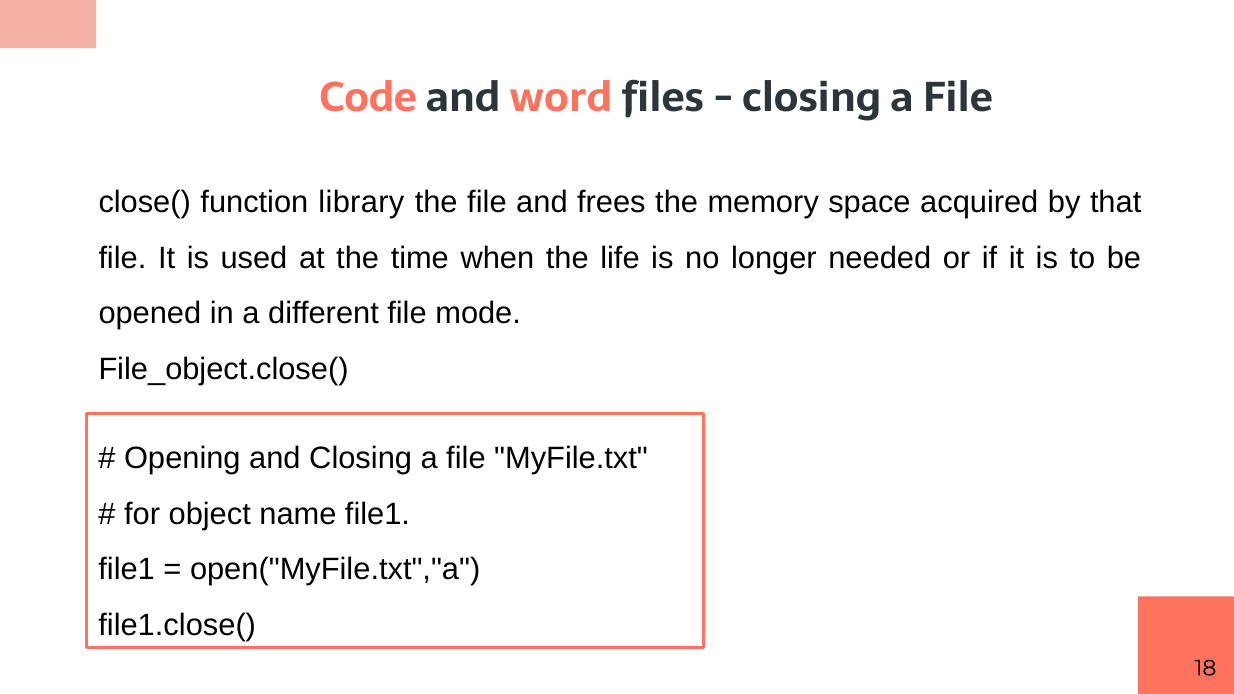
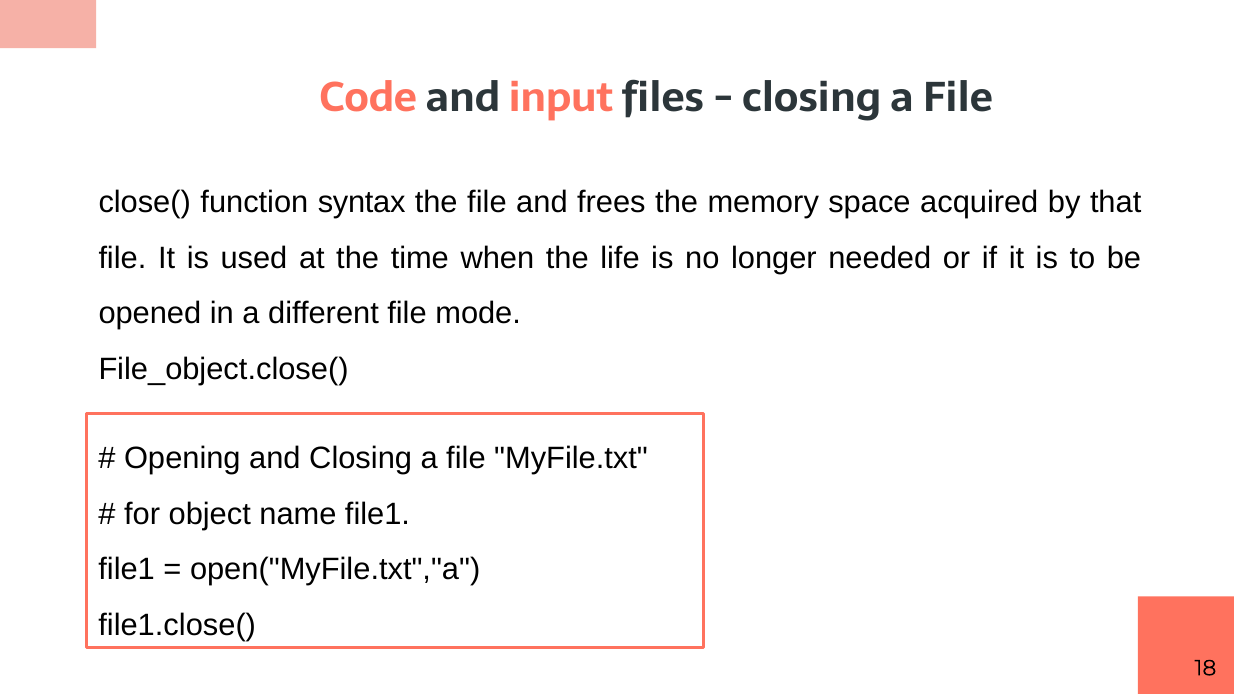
word: word -> input (561, 98)
library: library -> syntax (362, 203)
